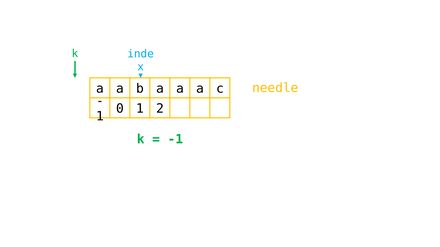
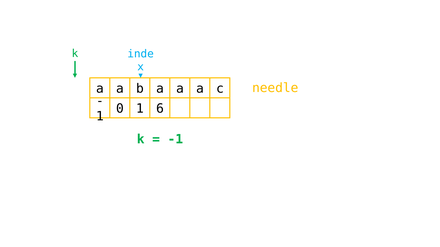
2: 2 -> 6 (160, 109)
